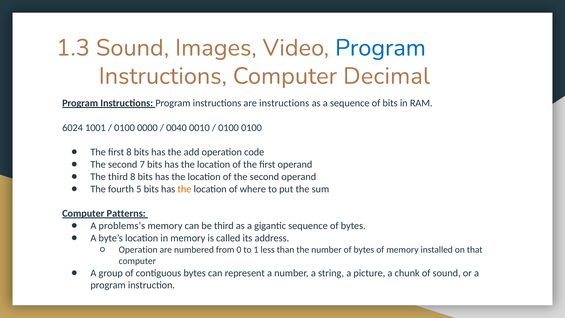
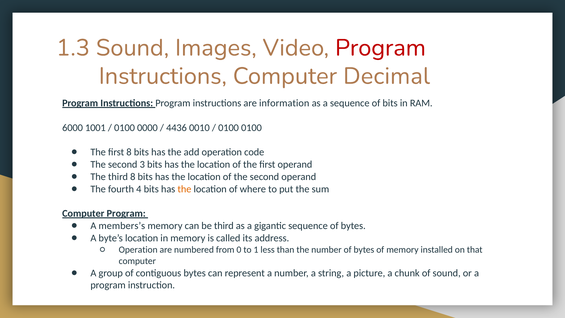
Program colour: blue -> red (380, 48)
are instructions: instructions -> information (284, 103)
6024: 6024 -> 6000 (73, 128)
0040: 0040 -> 4436 (177, 128)
7: 7 -> 3 (142, 164)
5: 5 -> 4 (139, 189)
Computer Patterns: Patterns -> Program (126, 213)
problems’s: problems’s -> members’s (122, 226)
